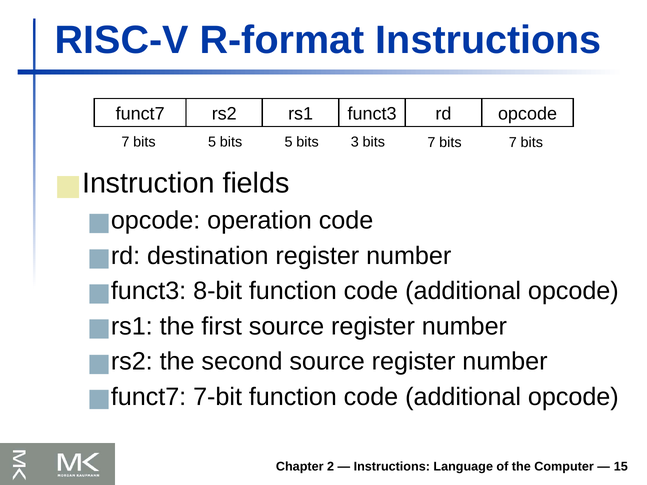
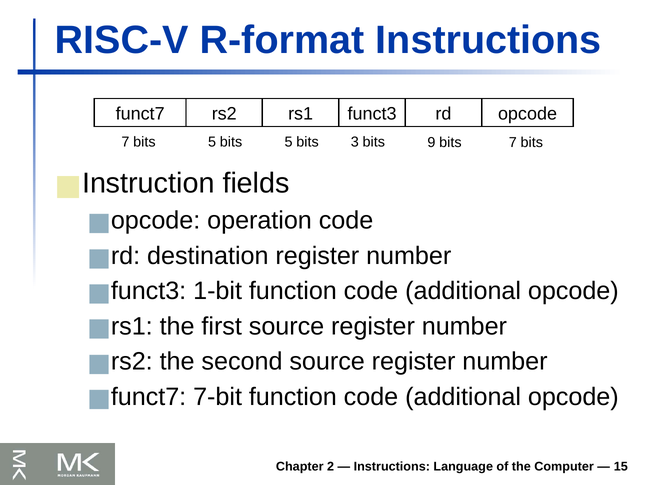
5 bits 7: 7 -> 9 (431, 142)
8-bit: 8-bit -> 1-bit (218, 291)
